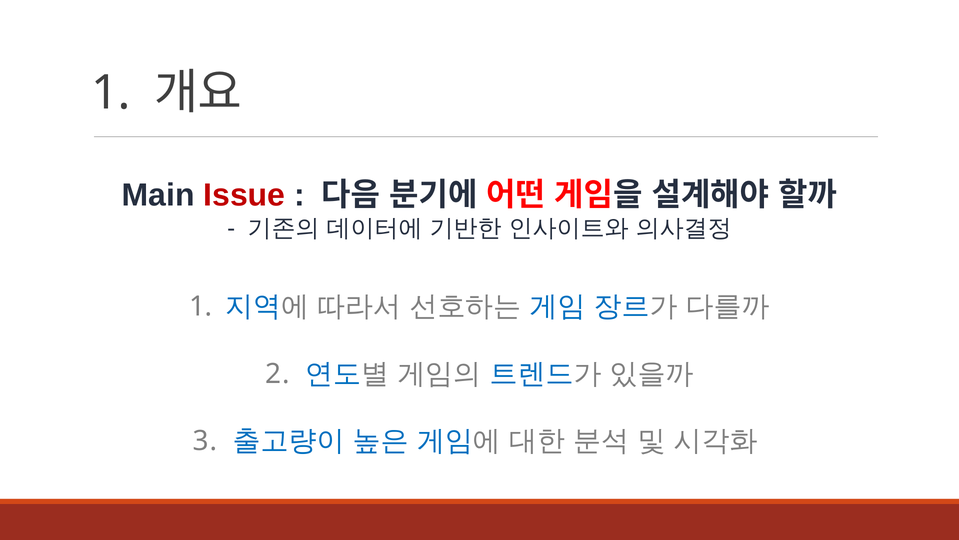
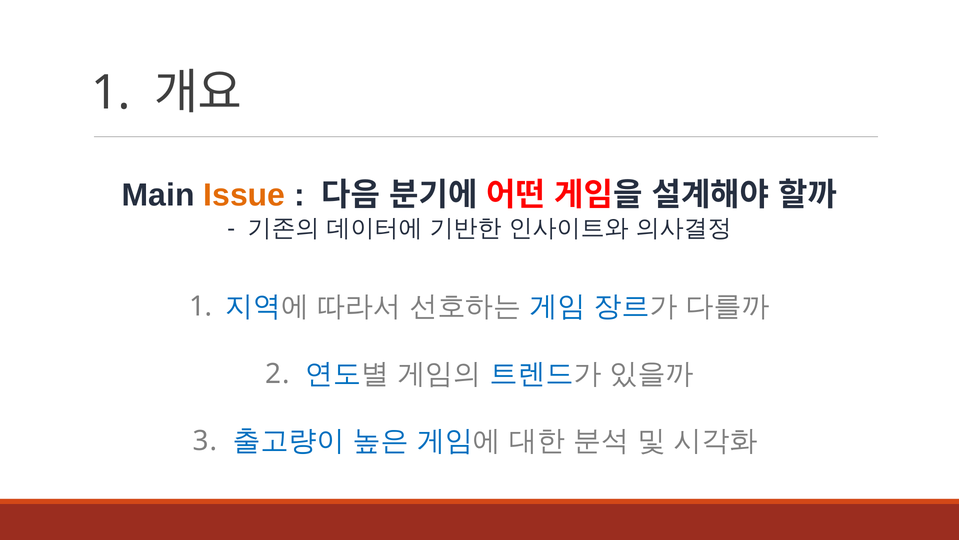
Issue colour: red -> orange (244, 195)
